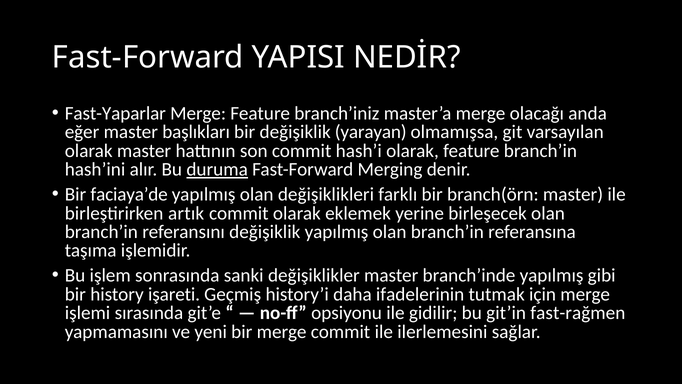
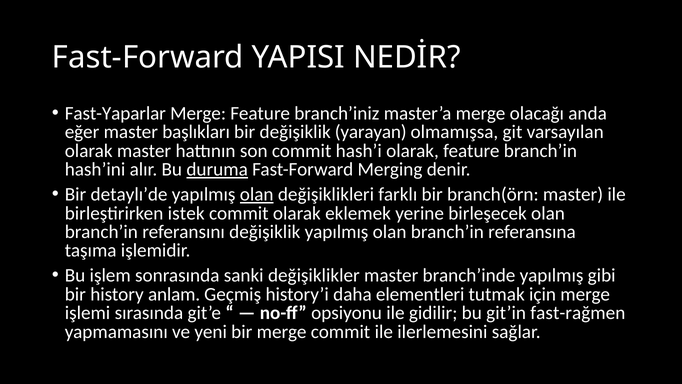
faciaya’de: faciaya’de -> detaylı’de (129, 194)
olan underline: none -> present (257, 194)
artık: artık -> istek (186, 213)
işareti: işareti -> anlam (174, 294)
ifadelerinin: ifadelerinin -> elementleri (420, 294)
